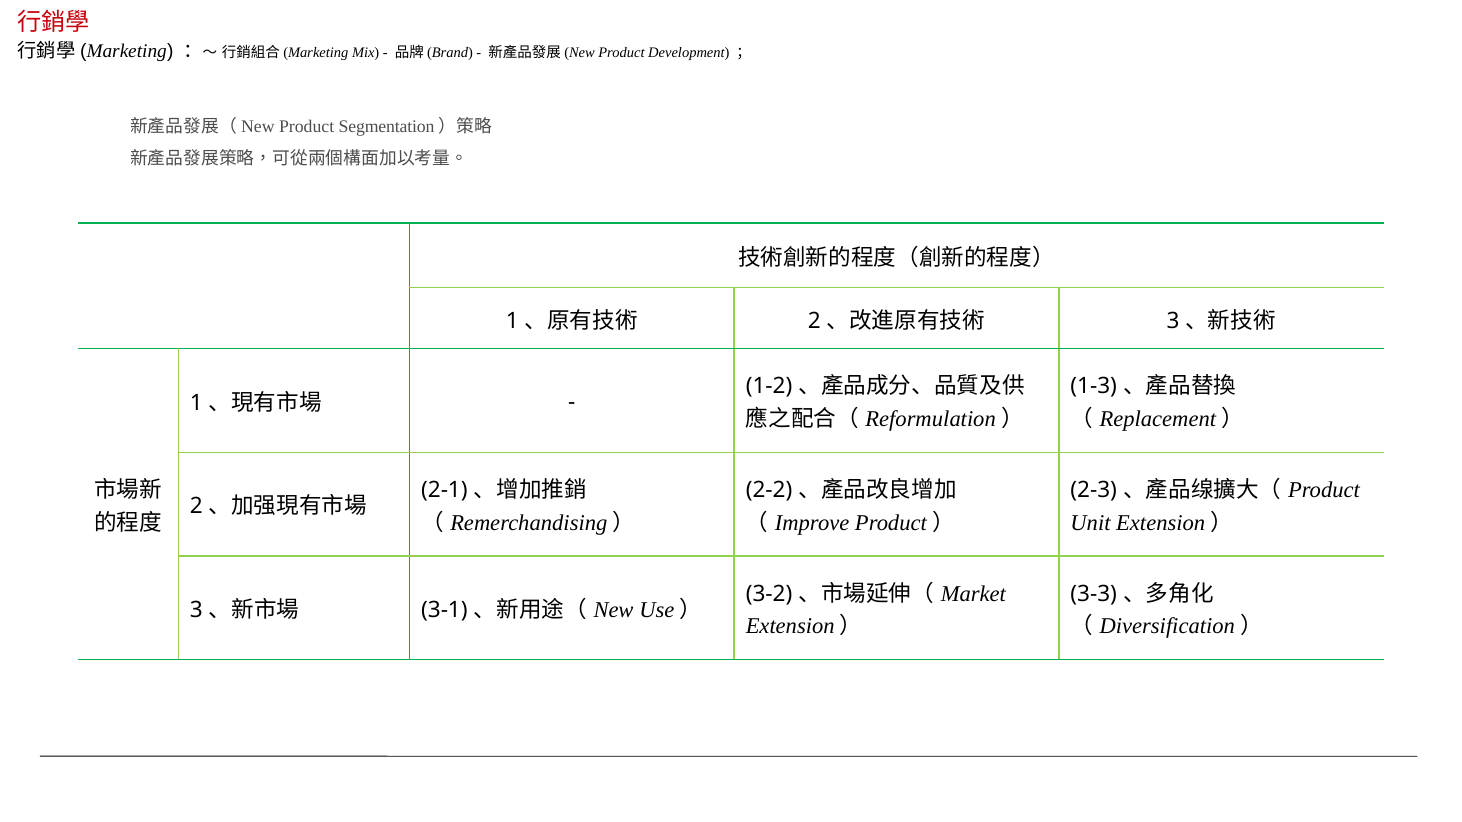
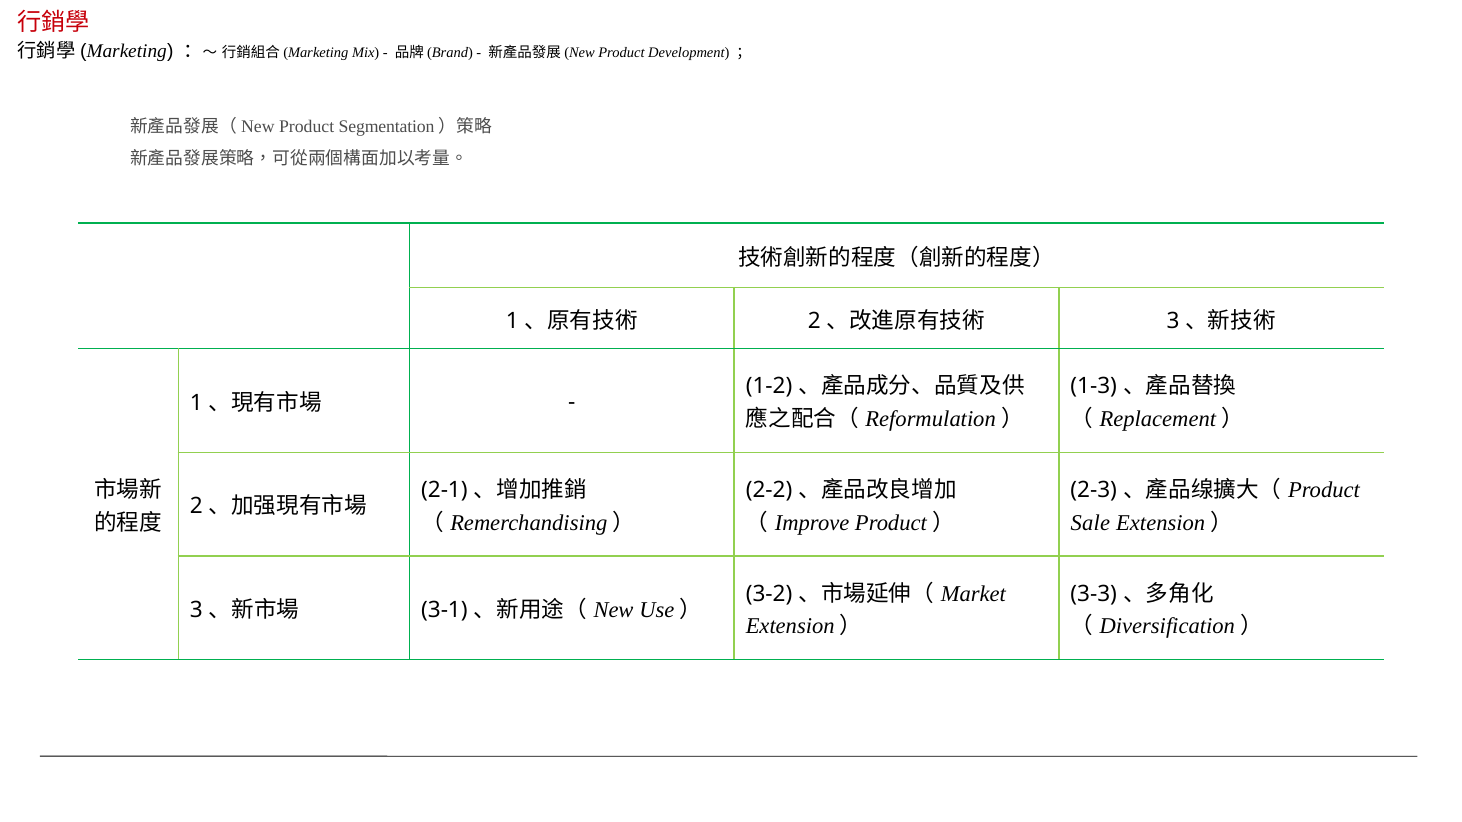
Unit: Unit -> Sale (1090, 523)
